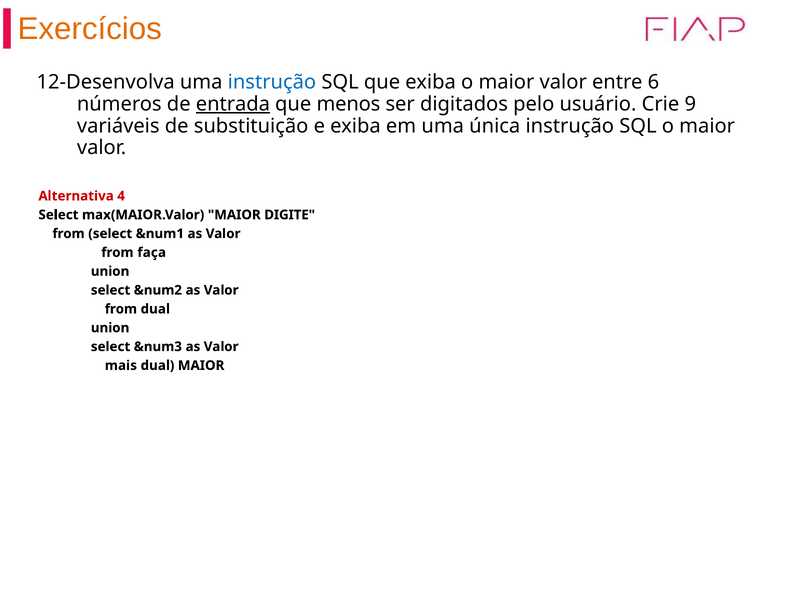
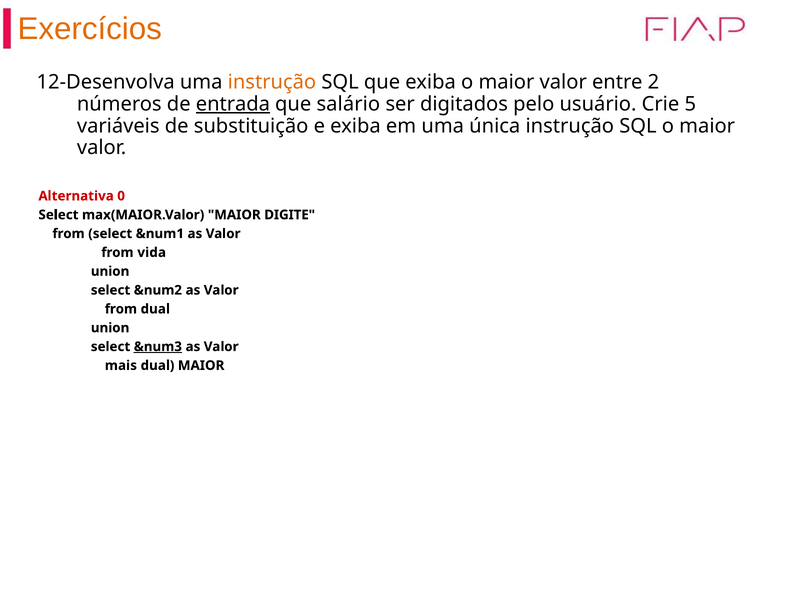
instrução colour: blue -> orange (272, 82)
6: 6 -> 2 (653, 82)
menos: menos -> salário (348, 104)
9: 9 -> 5 (690, 104)
4: 4 -> 0 (121, 196)
faça: faça -> vida (152, 252)
&num3 underline: none -> present (158, 346)
